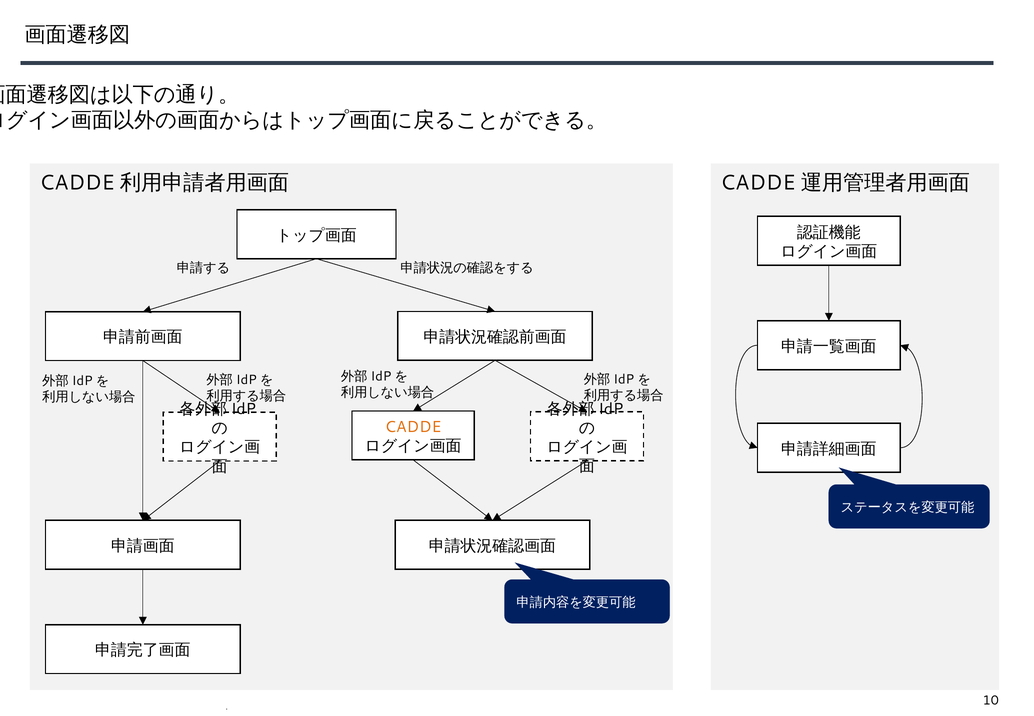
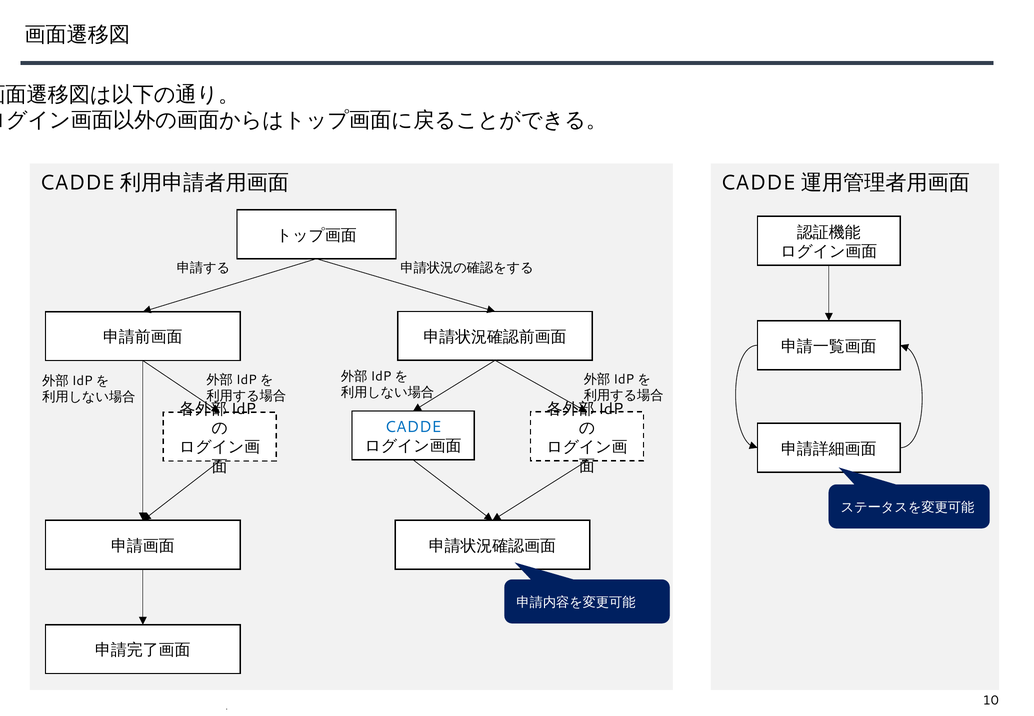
CADDE colour: orange -> blue (413, 427)
